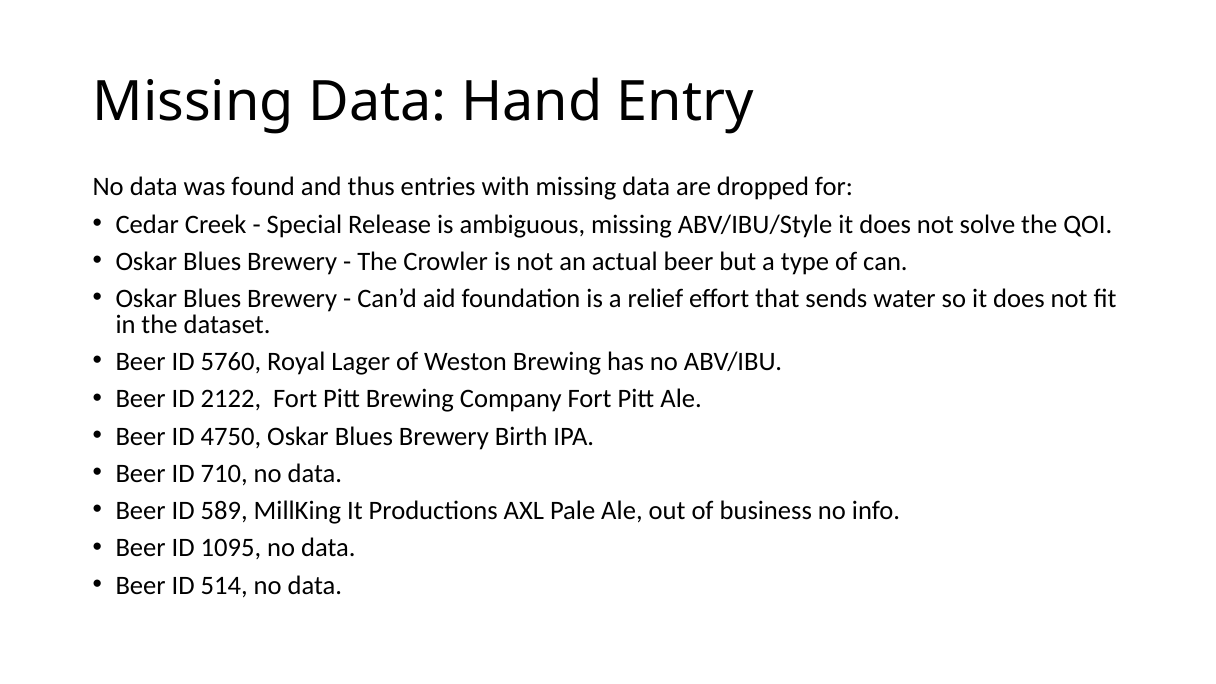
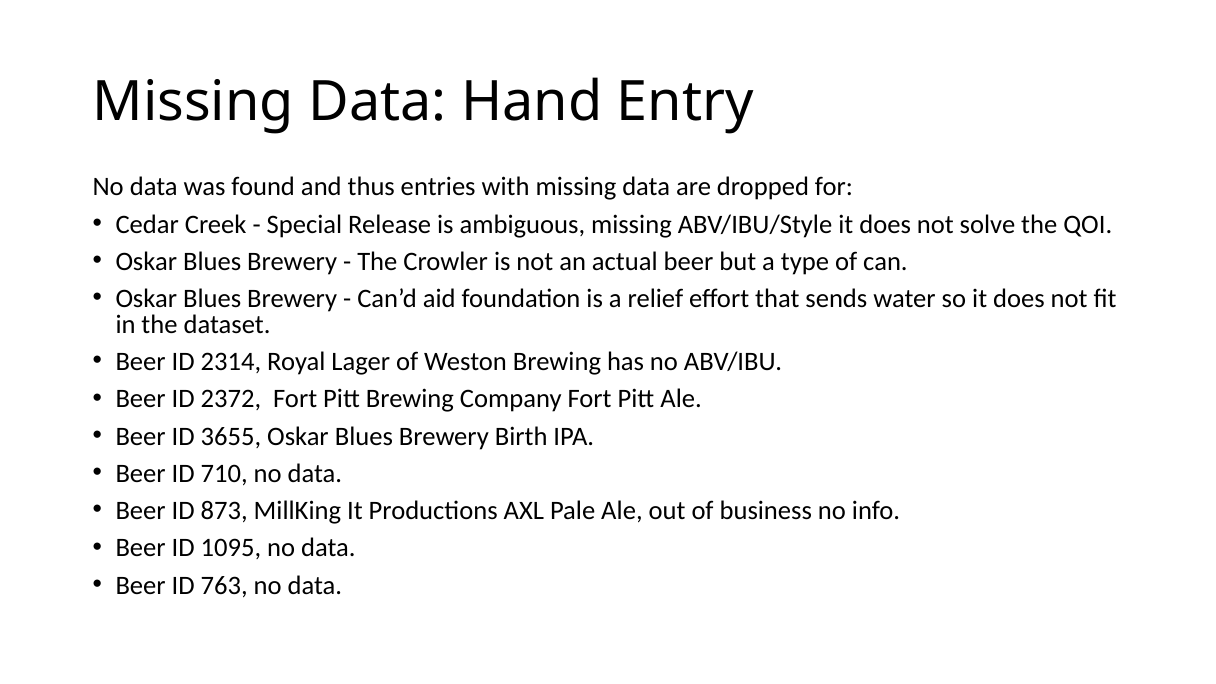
5760: 5760 -> 2314 (231, 362)
2122: 2122 -> 2372 (231, 399)
4750: 4750 -> 3655 (231, 436)
589: 589 -> 873 (224, 511)
514: 514 -> 763 (224, 585)
